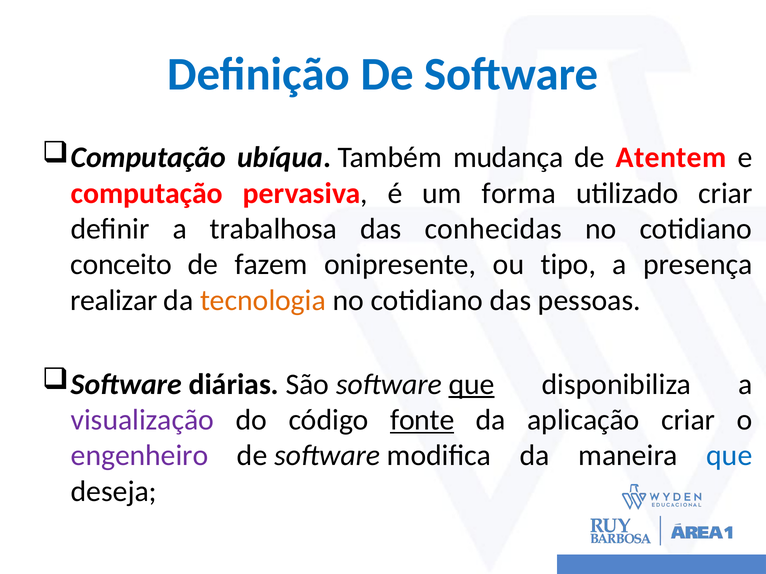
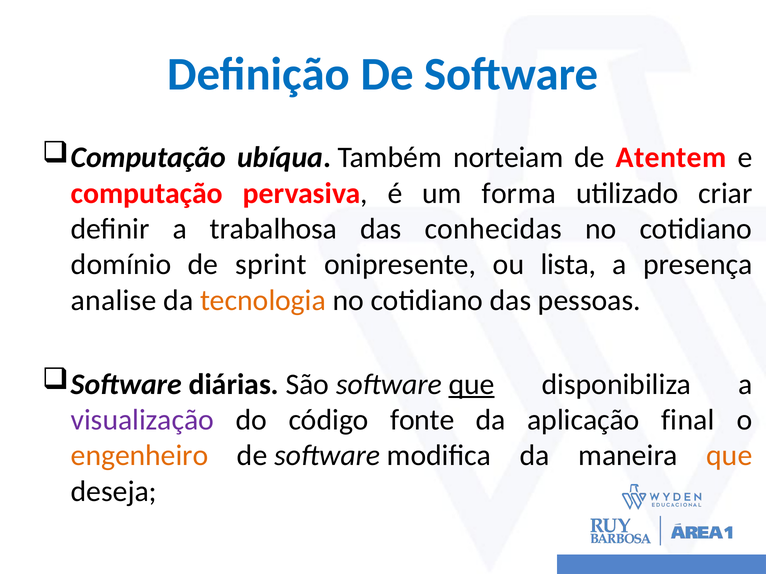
mudança: mudança -> norteiam (508, 158)
conceito: conceito -> domínio (121, 265)
fazem: fazem -> sprint (271, 265)
tipo: tipo -> lista (568, 265)
realizar: realizar -> analise (114, 300)
fonte underline: present -> none (422, 420)
aplicação criar: criar -> final (688, 420)
engenheiro colour: purple -> orange (140, 456)
que colour: blue -> orange (729, 456)
